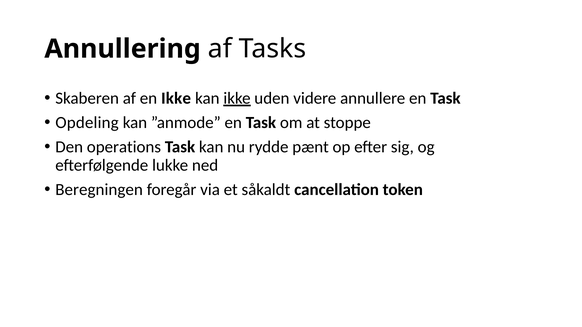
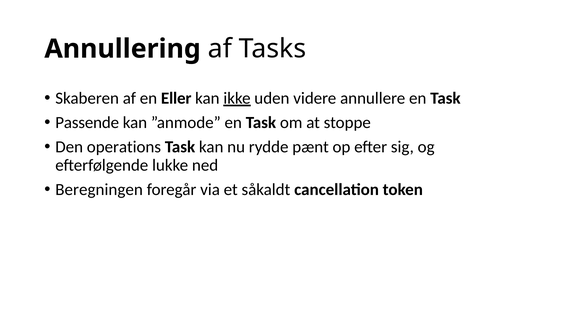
en Ikke: Ikke -> Eller (176, 98)
Opdeling: Opdeling -> Passende (87, 123)
